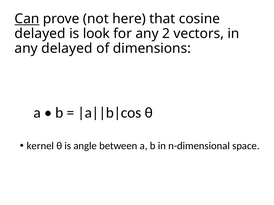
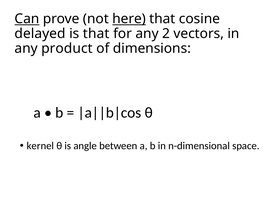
here underline: none -> present (129, 19)
is look: look -> that (96, 34)
any delayed: delayed -> product (67, 48)
